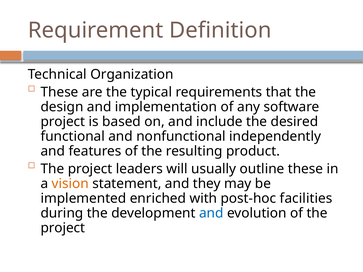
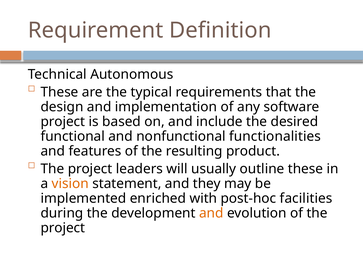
Organization: Organization -> Autonomous (132, 74)
independently: independently -> functionalities (275, 136)
and colour: blue -> orange (211, 213)
